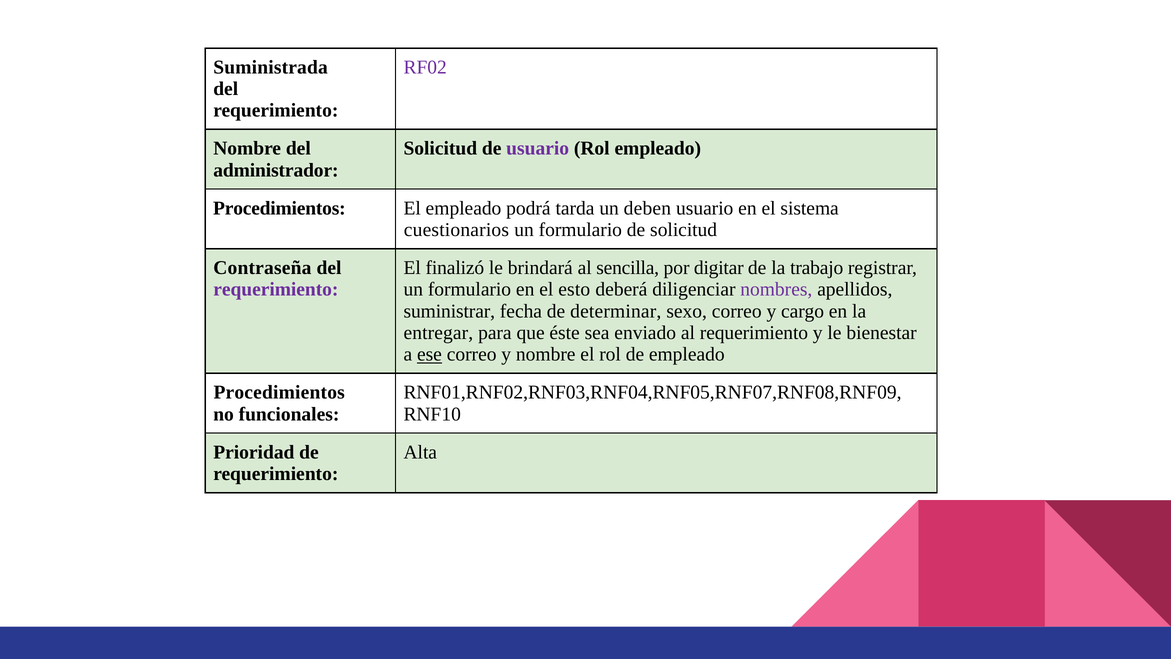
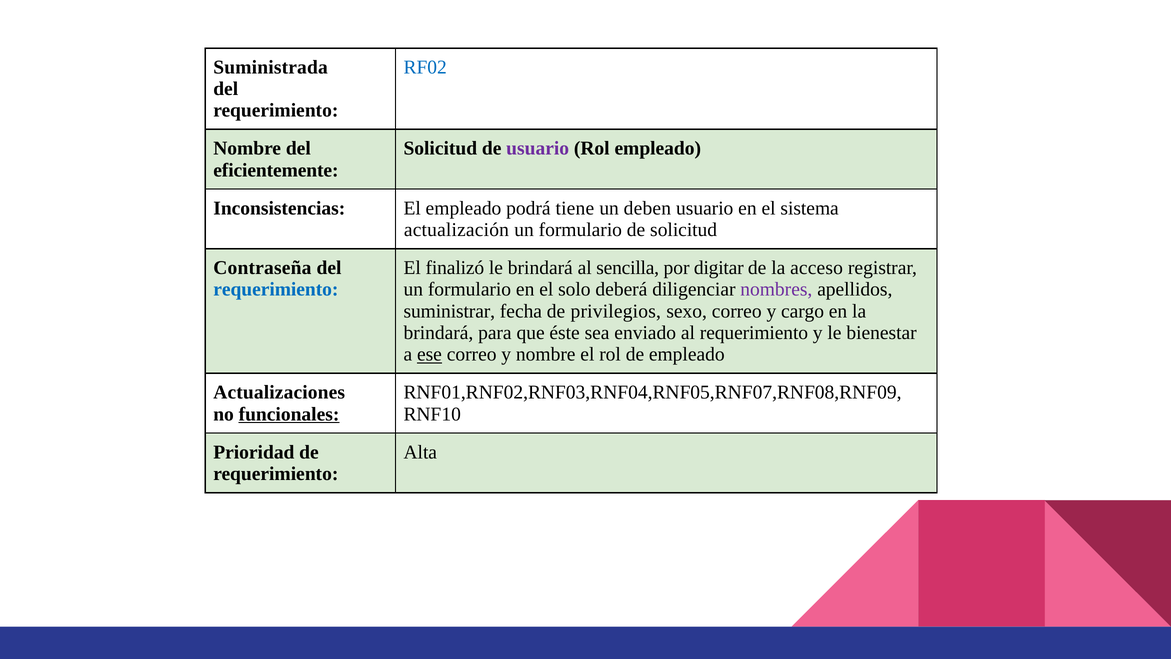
RF02 colour: purple -> blue (425, 67)
administrador: administrador -> eficientemente (276, 170)
Procedimientos: Procedimientos -> Inconsistencias (279, 208)
tarda: tarda -> tiene (575, 208)
cuestionarios: cuestionarios -> actualización (456, 230)
trabajo: trabajo -> acceso (817, 268)
requerimiento colour: purple -> blue (276, 289)
esto: esto -> solo (574, 289)
determinar: determinar -> privilegios (616, 311)
entregar: entregar -> brindará (438, 333)
Procedimientos: Procedimientos -> Actualizaciones (279, 392)
funcionales underline: none -> present (289, 414)
